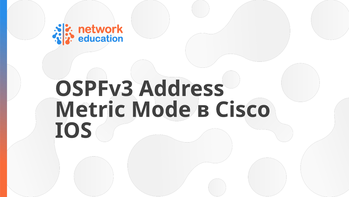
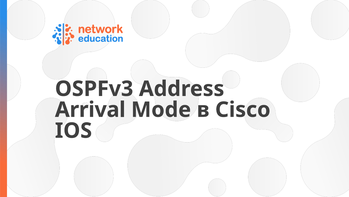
Metric: Metric -> Arrival (90, 109)
